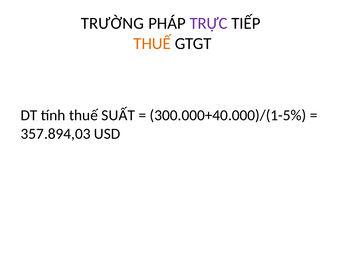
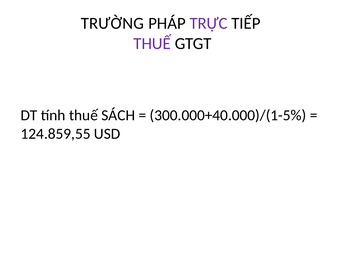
THUẾ colour: orange -> purple (152, 43)
SUẤT: SUẤT -> SÁCH (118, 115)
357.894,03: 357.894,03 -> 124.859,55 (56, 134)
